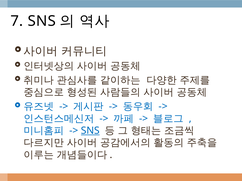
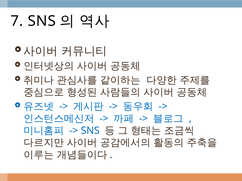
SNS underline: present -> none (90, 131)
